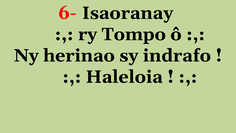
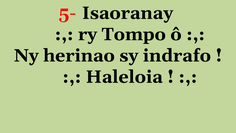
6-: 6- -> 5- (67, 13)
